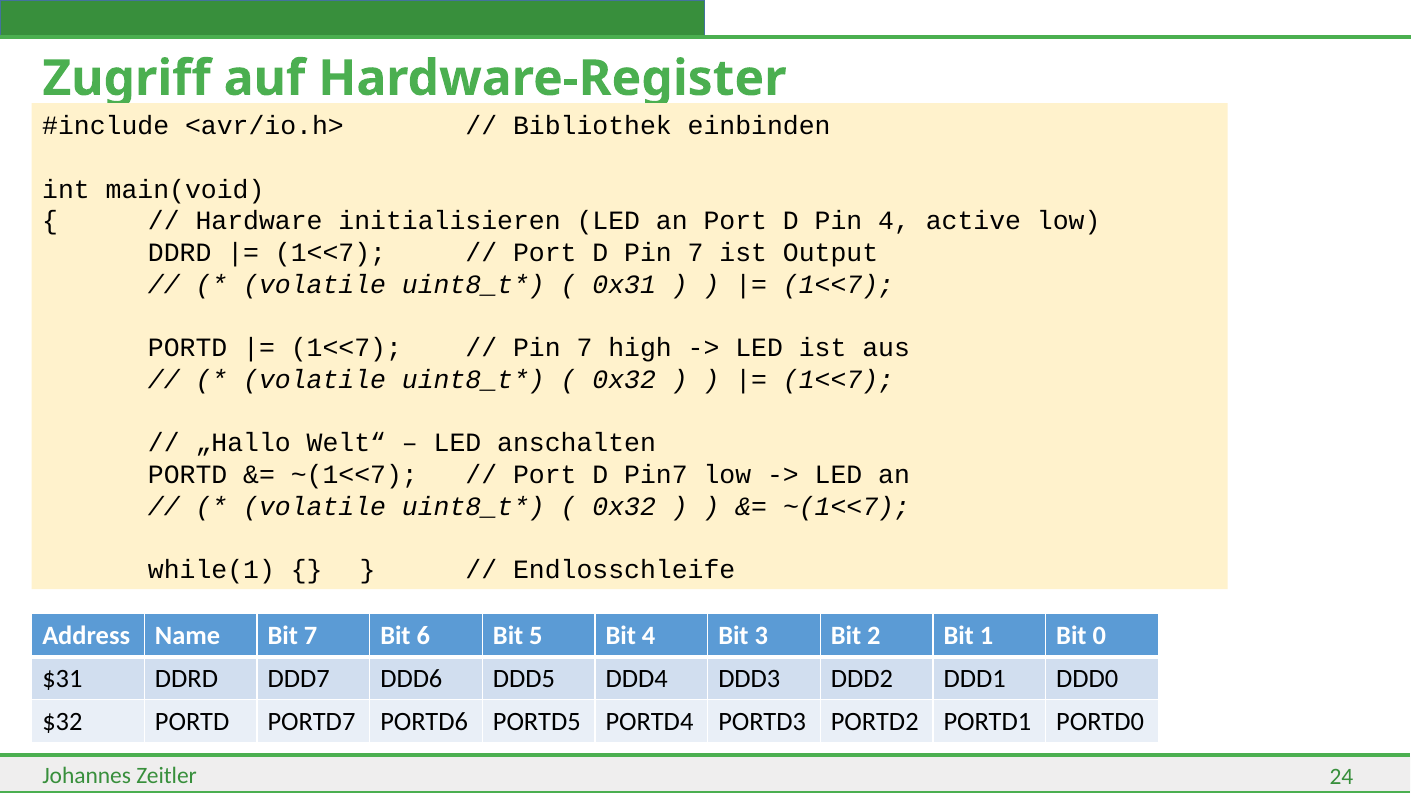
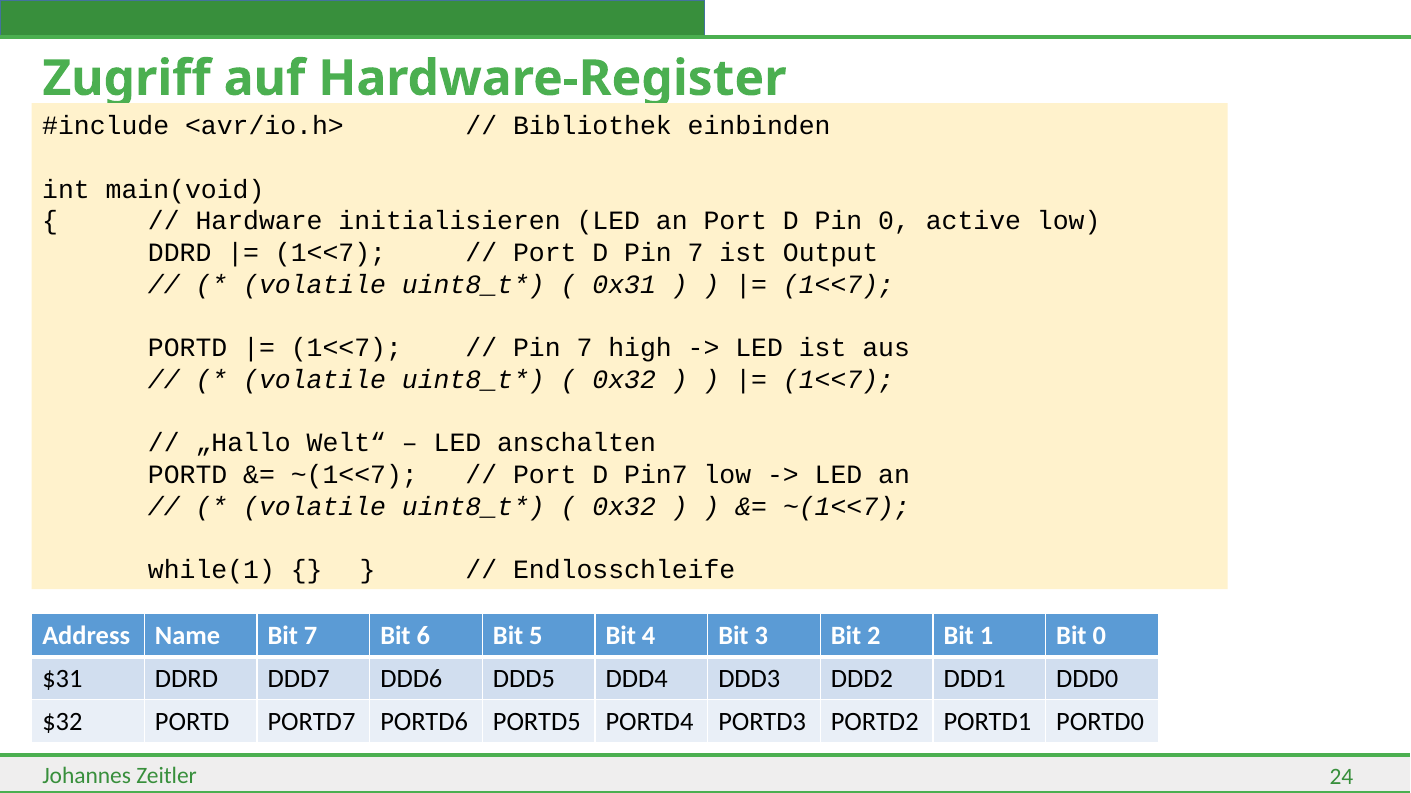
Pin 4: 4 -> 0 (894, 221)
